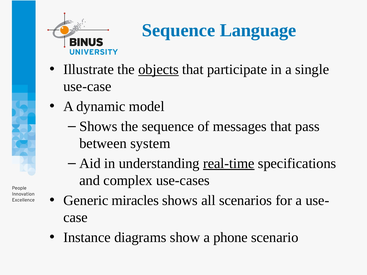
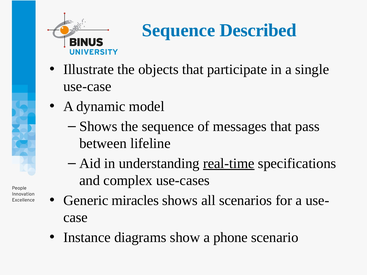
Language: Language -> Described (258, 30)
objects underline: present -> none (159, 69)
system: system -> lifeline (150, 144)
